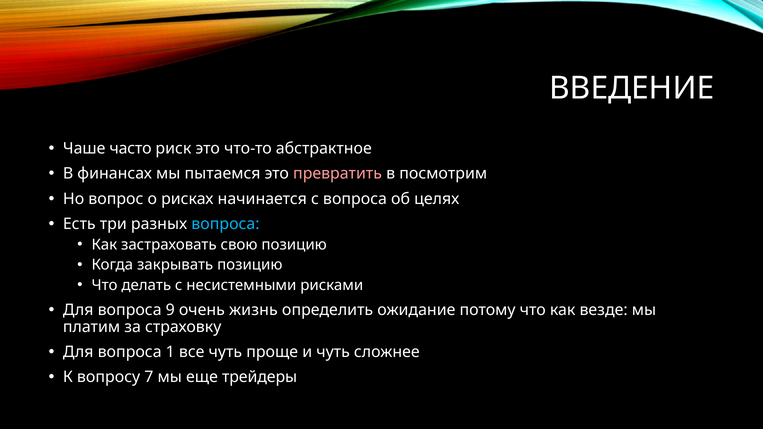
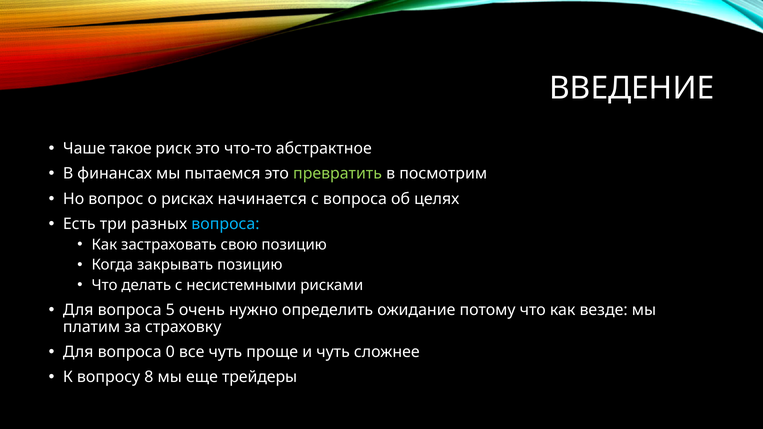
часто: часто -> такое (131, 149)
превратить colour: pink -> light green (338, 174)
9: 9 -> 5 (170, 310)
жизнь: жизнь -> нужно (253, 310)
1: 1 -> 0 (170, 352)
7: 7 -> 8 (149, 377)
